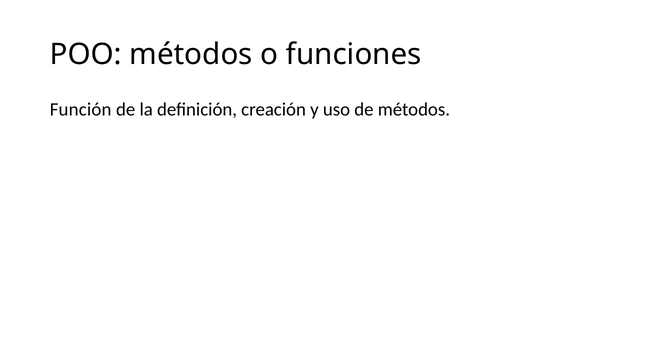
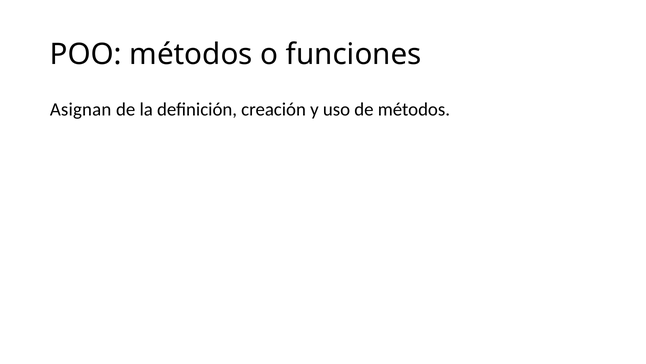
Función: Función -> Asignan (81, 109)
